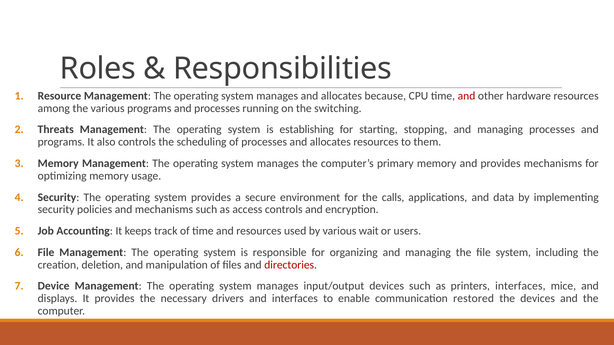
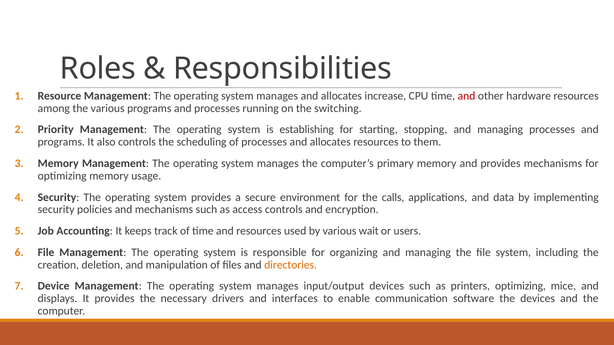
because: because -> increase (385, 96)
Threats: Threats -> Priority (56, 130)
directories colour: red -> orange (291, 265)
printers interfaces: interfaces -> optimizing (520, 286)
restored: restored -> software (474, 299)
